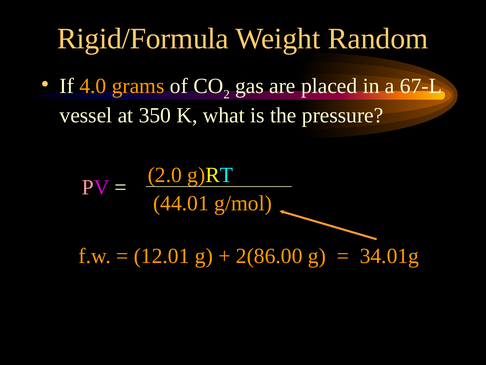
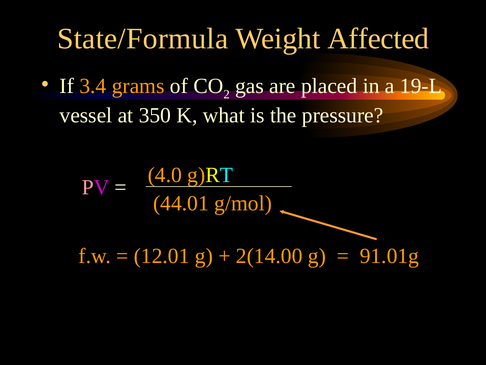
Rigid/Formula: Rigid/Formula -> State/Formula (143, 38)
Random: Random -> Affected (378, 38)
4.0: 4.0 -> 3.4 (93, 86)
67-L: 67-L -> 19-L (421, 86)
2.0: 2.0 -> 4.0 (165, 175)
2(86.00: 2(86.00 -> 2(14.00 (269, 256)
34.01g: 34.01g -> 91.01g (389, 256)
